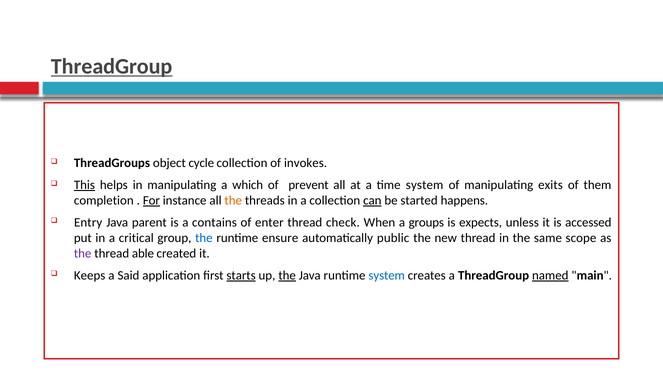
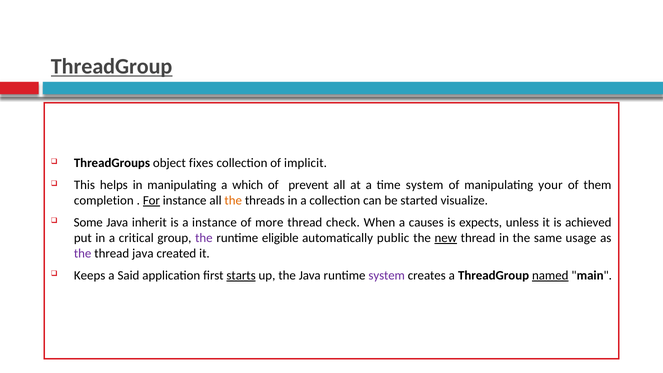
cycle: cycle -> fixes (201, 163)
invokes: invokes -> implicit (305, 163)
This underline: present -> none (84, 185)
exits: exits -> your (550, 185)
can underline: present -> none (372, 201)
happens: happens -> visualize (464, 201)
Entry: Entry -> Some (88, 222)
parent: parent -> inherit (149, 222)
a contains: contains -> instance (214, 222)
enter: enter -> more (269, 222)
groups: groups -> causes (426, 222)
accessed: accessed -> achieved (588, 222)
the colour: blue -> purple (204, 238)
ensure: ensure -> eligible (280, 238)
new underline: none -> present (446, 238)
scope: scope -> usage (581, 238)
thread able: able -> java (143, 253)
the underline: present -> none (287, 275)
system colour: blue -> purple (387, 275)
